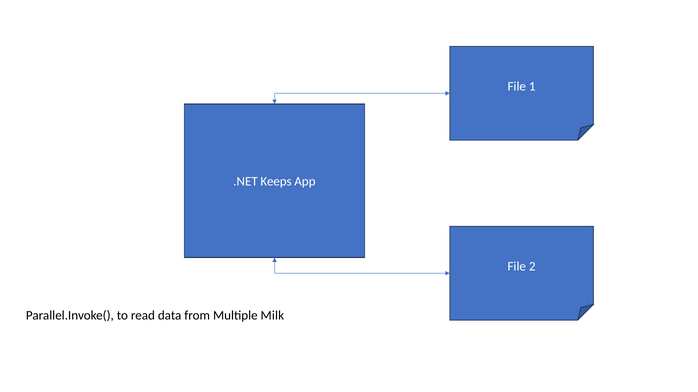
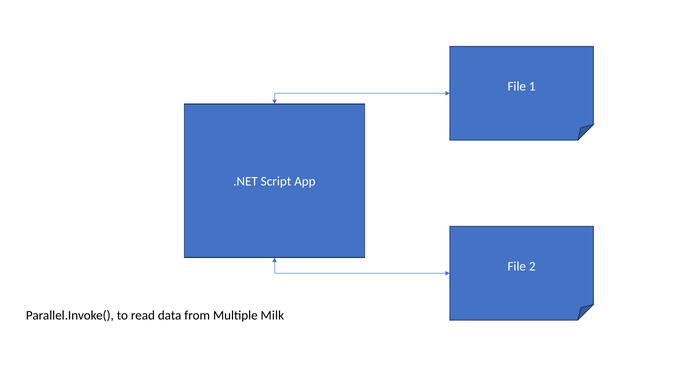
Keeps: Keeps -> Script (276, 182)
